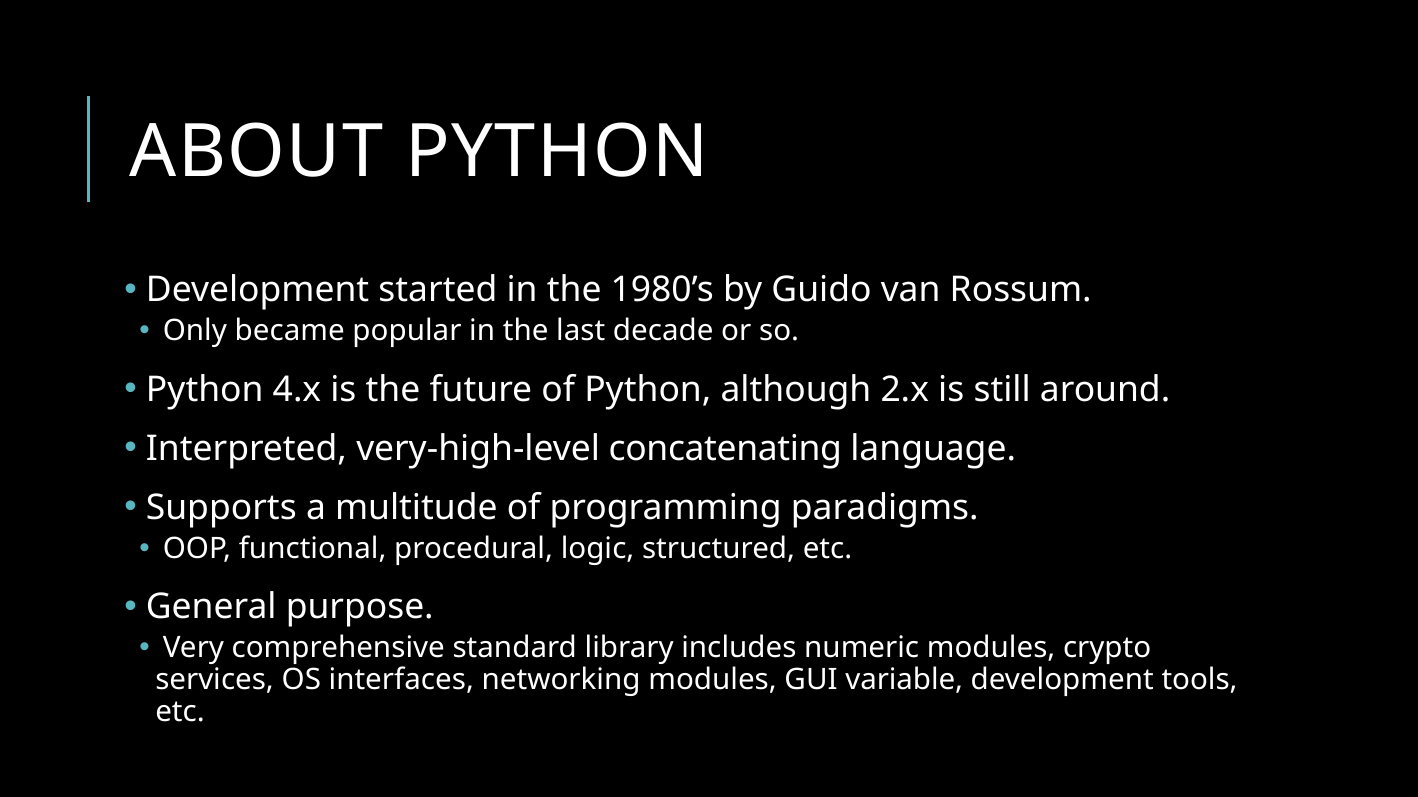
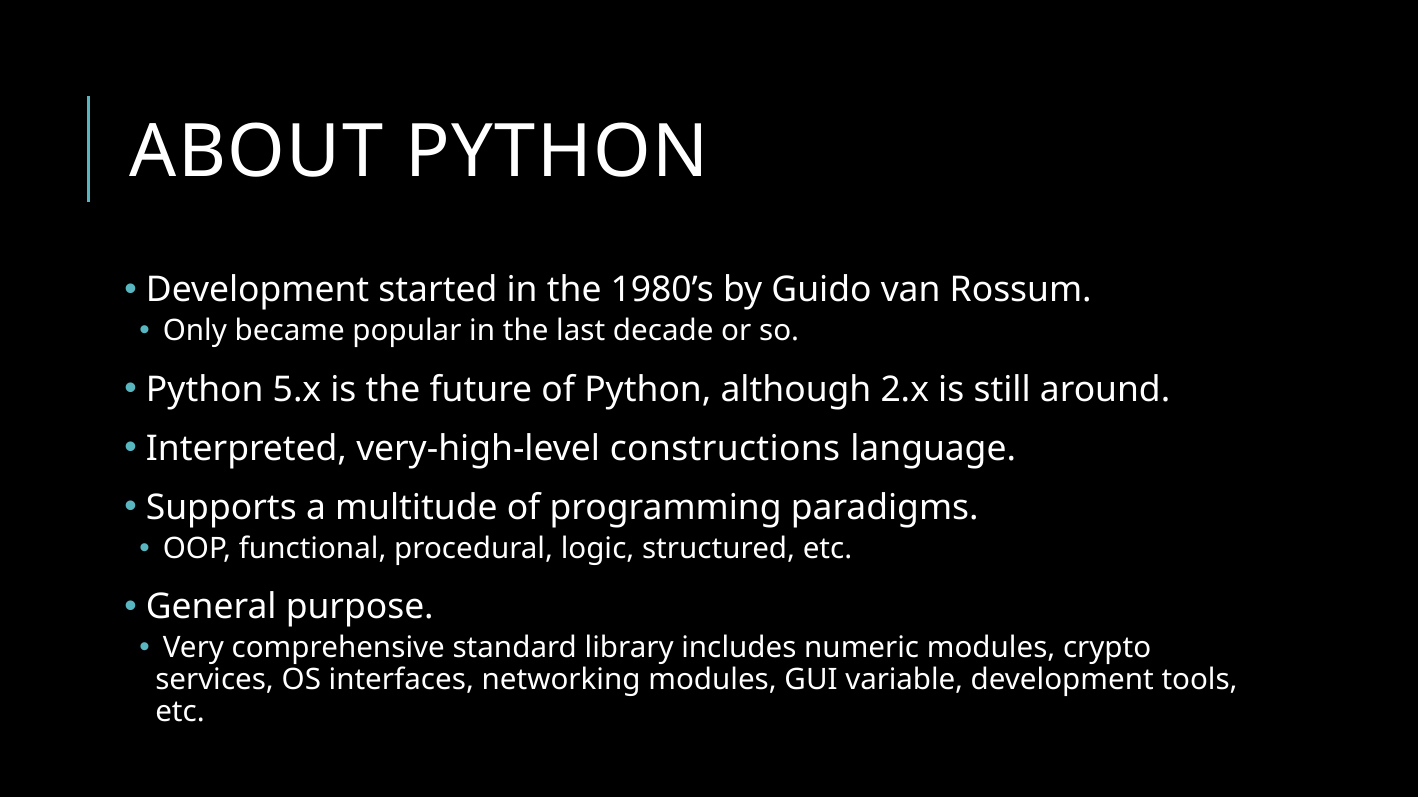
4.x: 4.x -> 5.x (297, 390)
concatenating: concatenating -> constructions (725, 449)
